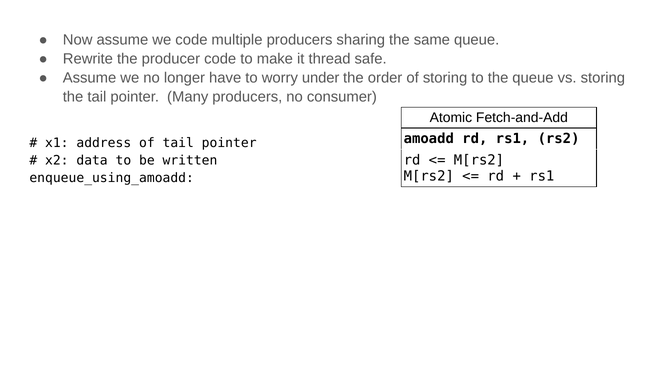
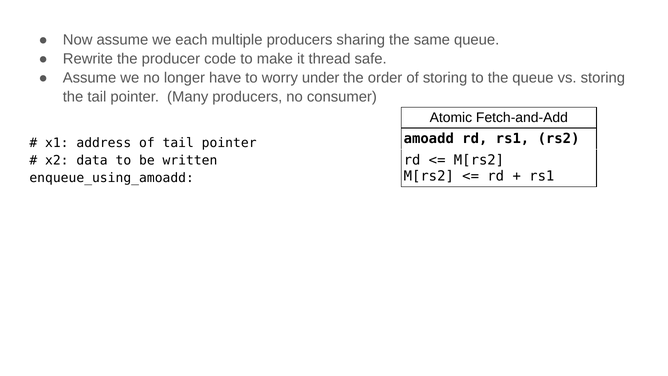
we code: code -> each (191, 40)
